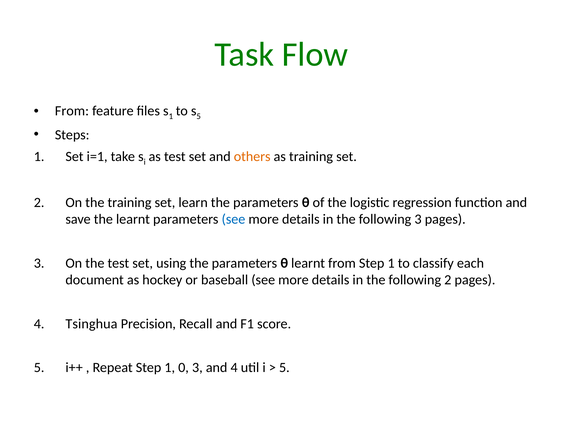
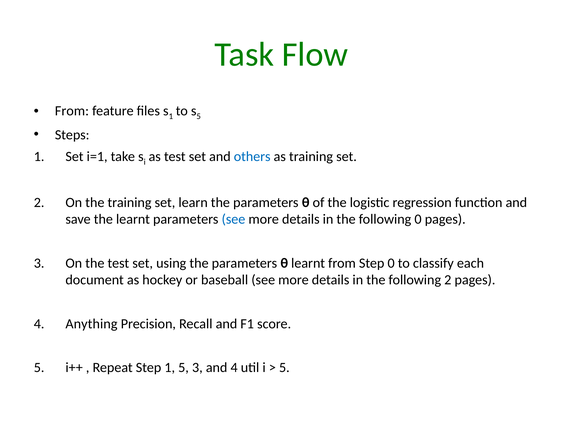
others colour: orange -> blue (252, 157)
following 3: 3 -> 0 (418, 219)
from Step 1: 1 -> 0 (391, 263)
Tsinghua: Tsinghua -> Anything (91, 324)
1 0: 0 -> 5 (184, 368)
